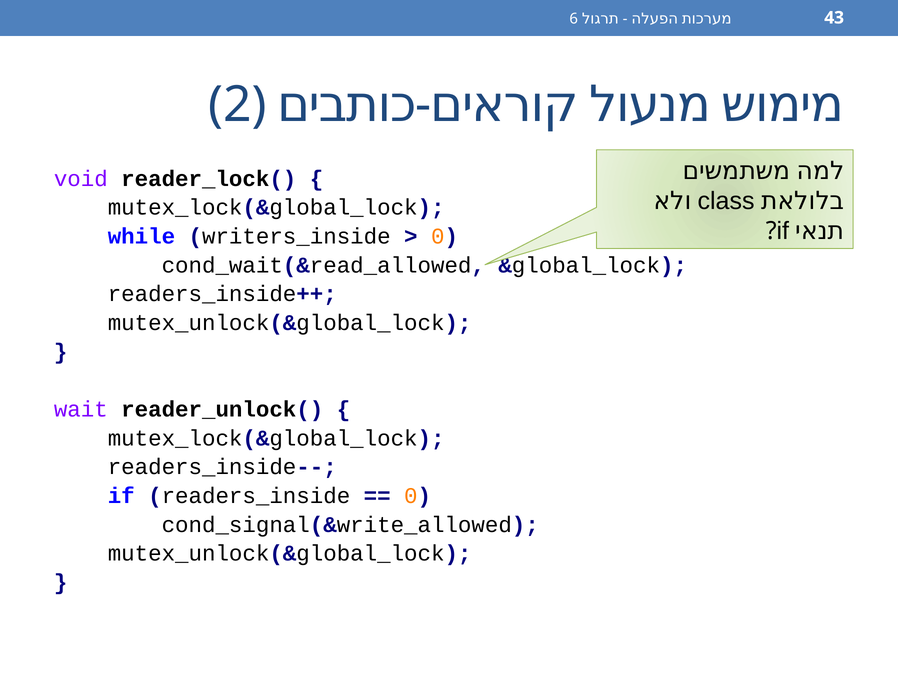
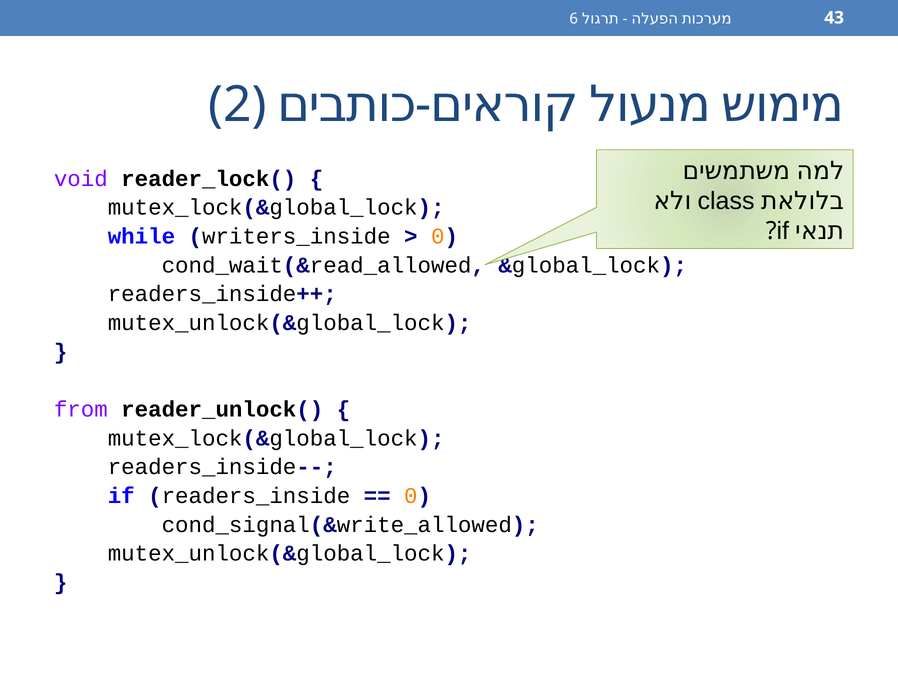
wait: wait -> from (81, 409)
